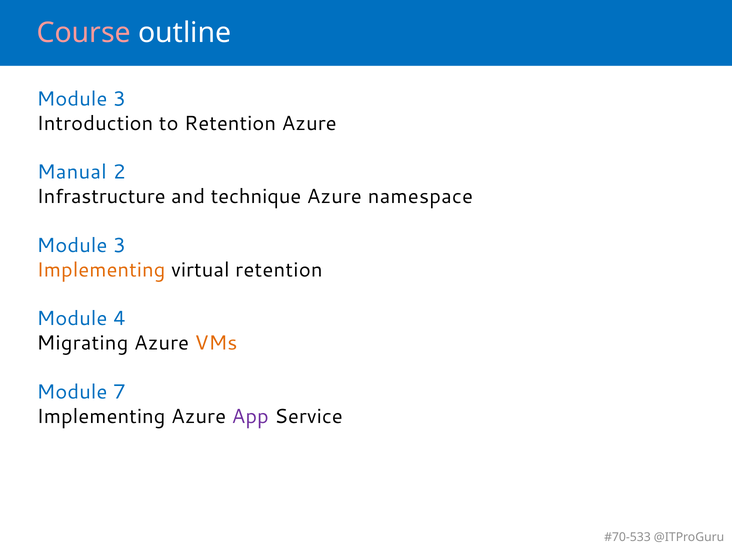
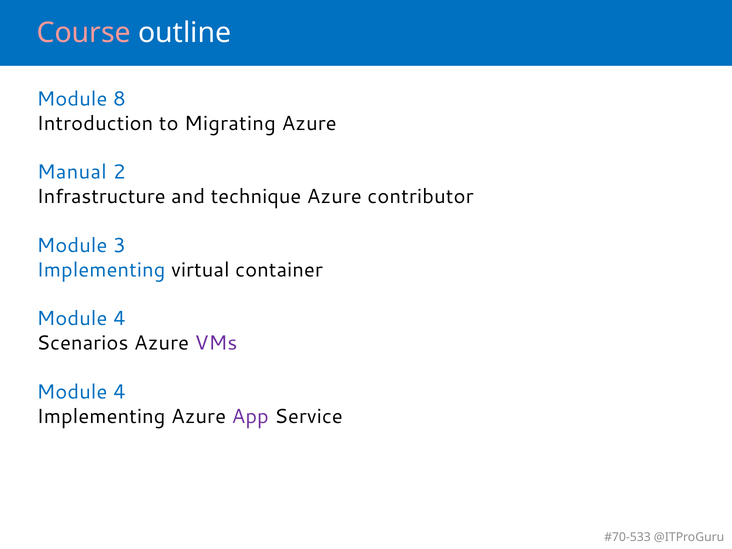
3: 3 -> 8 (119, 99)
to Retention: Retention -> Migrating (230, 123)
namespace: namespace -> contributor (420, 197)
Implementing colour: orange -> blue (101, 270)
virtual retention: retention -> container (279, 270)
Migrating: Migrating -> Scenarios (83, 343)
VMs colour: orange -> purple (216, 343)
7: 7 -> 4 (119, 392)
